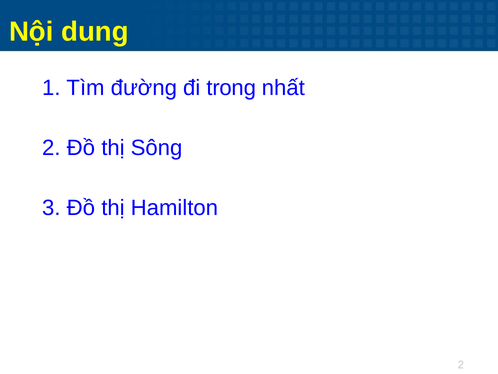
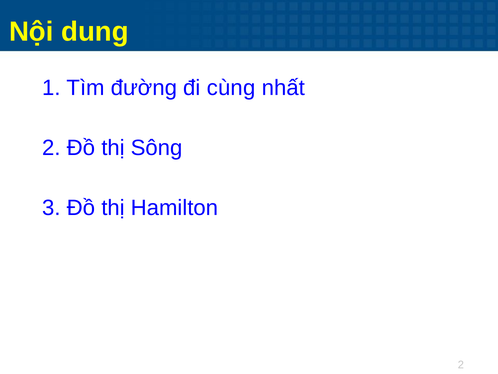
trong: trong -> cùng (231, 88)
